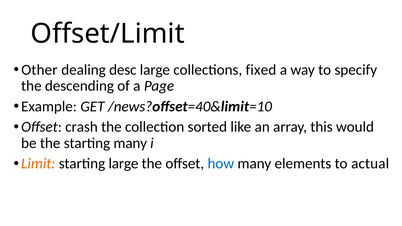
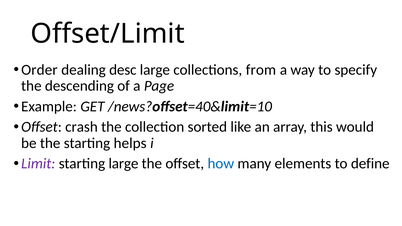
Other: Other -> Order (39, 70)
fixed: fixed -> from (261, 70)
starting many: many -> helps (130, 143)
Limit colour: orange -> purple (38, 164)
actual: actual -> define (370, 164)
